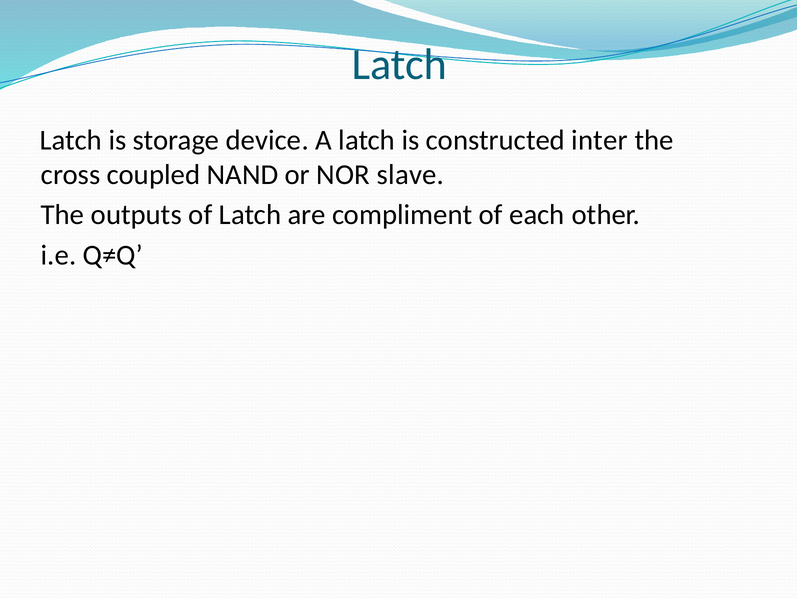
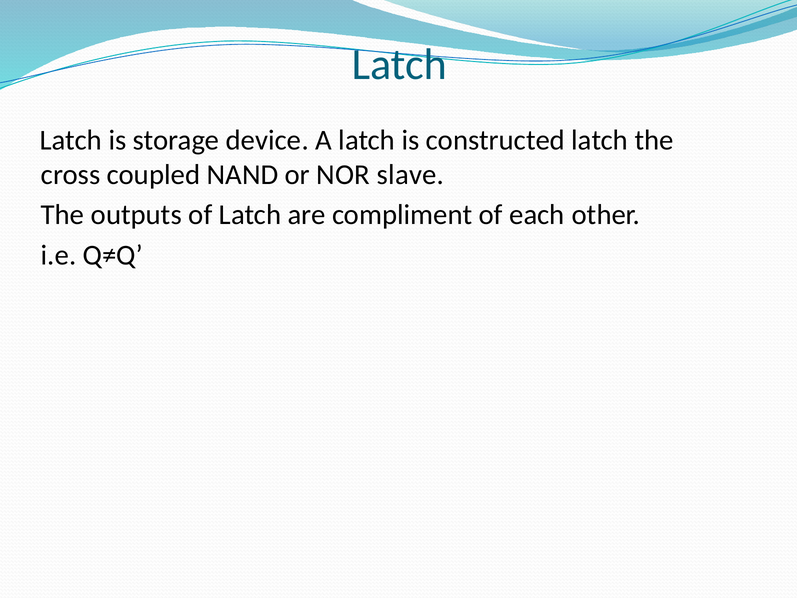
constructed inter: inter -> latch (600, 140)
